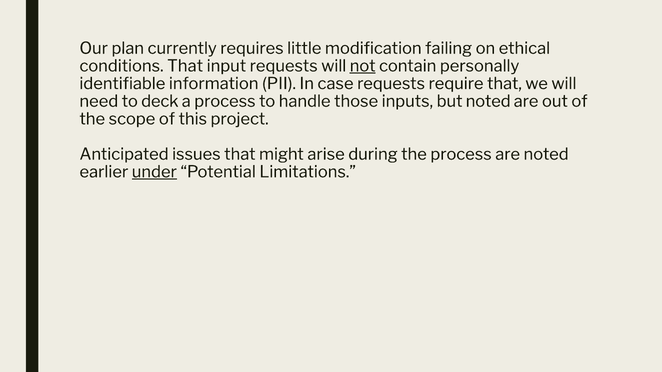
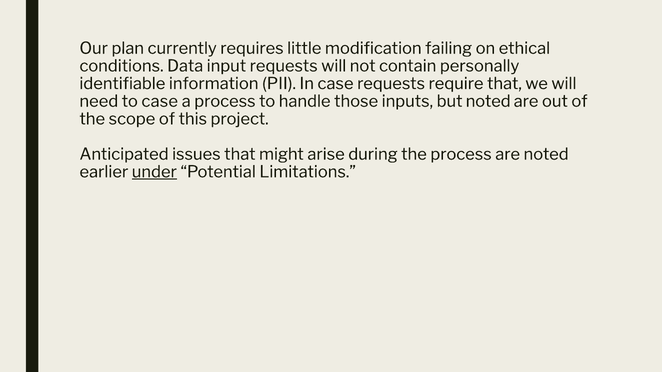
conditions That: That -> Data (185, 66)
not underline: present -> none (363, 66)
to deck: deck -> case (160, 101)
